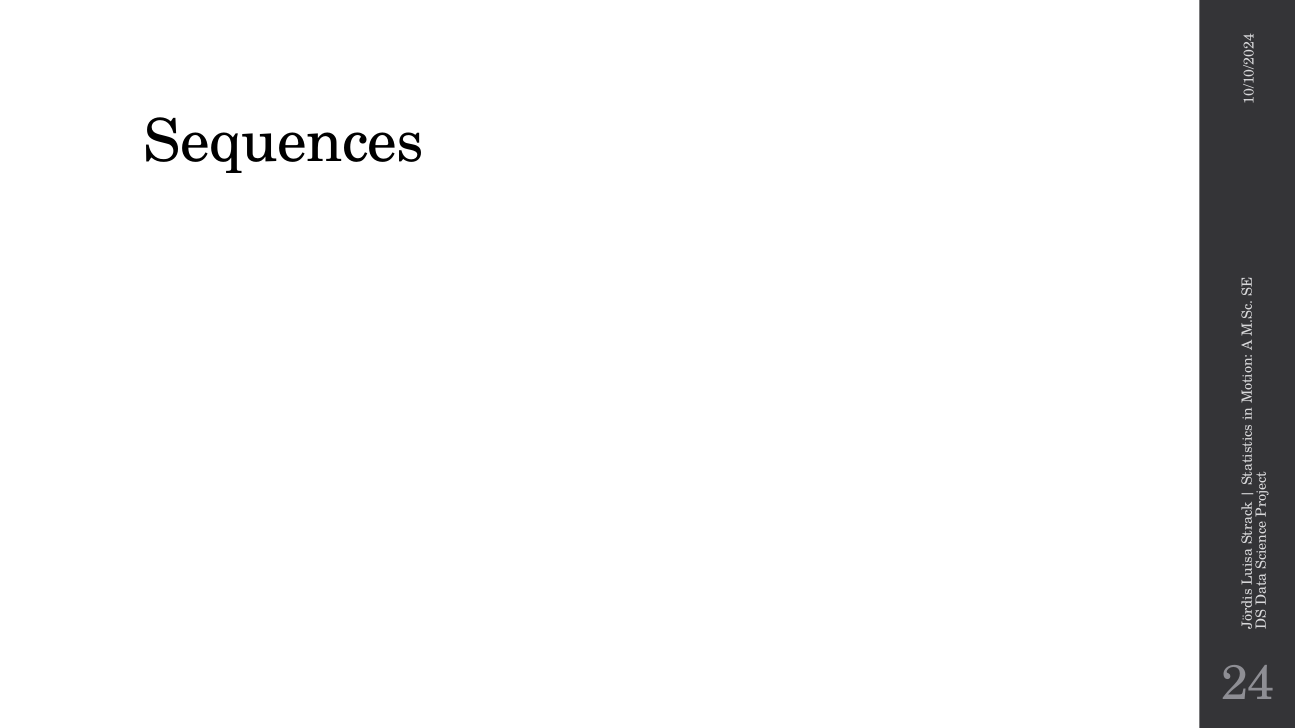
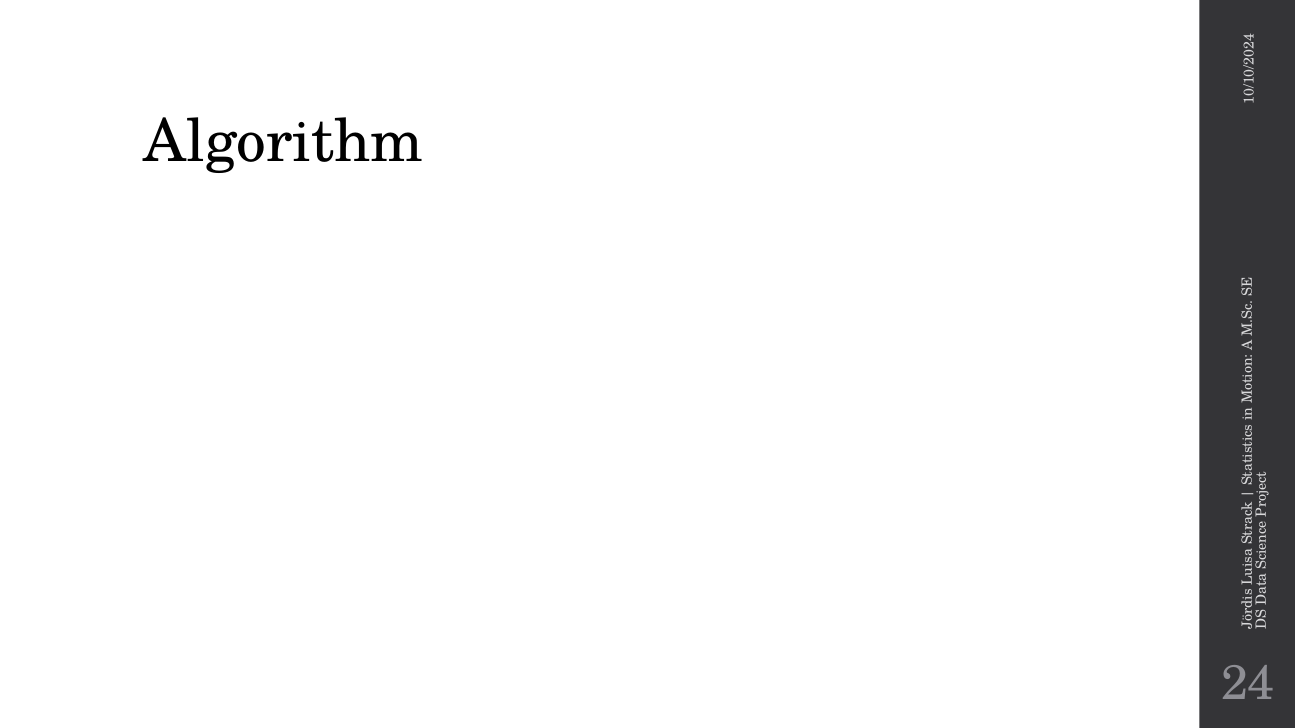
Sequences: Sequences -> Algorithm (284, 142)
